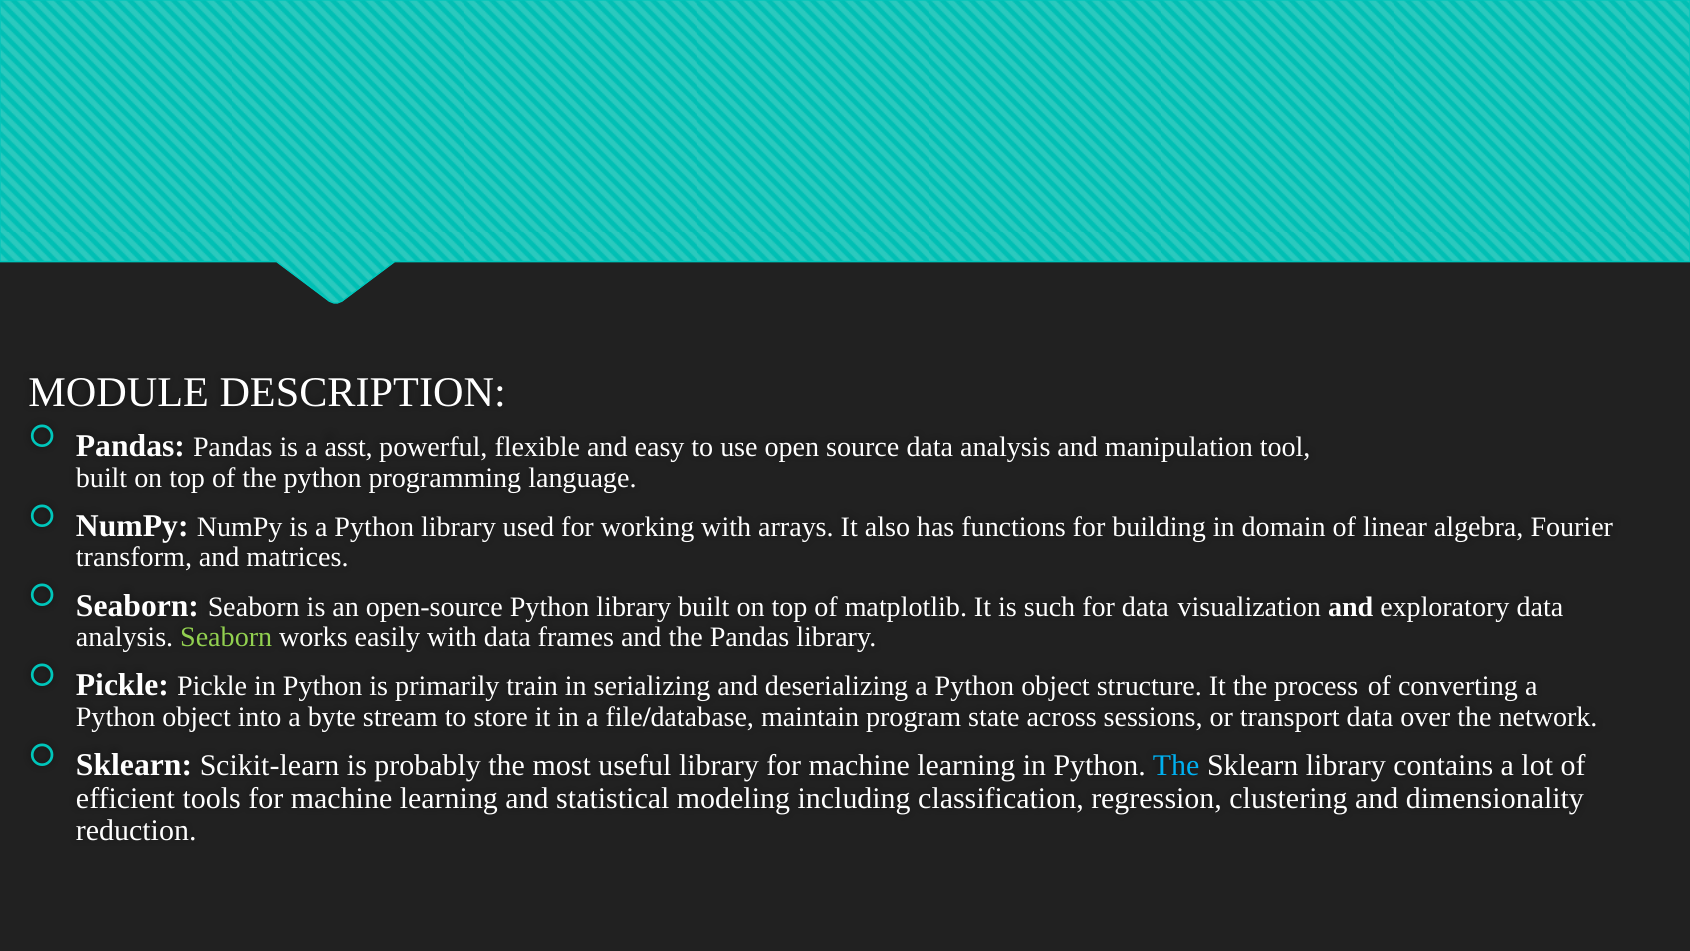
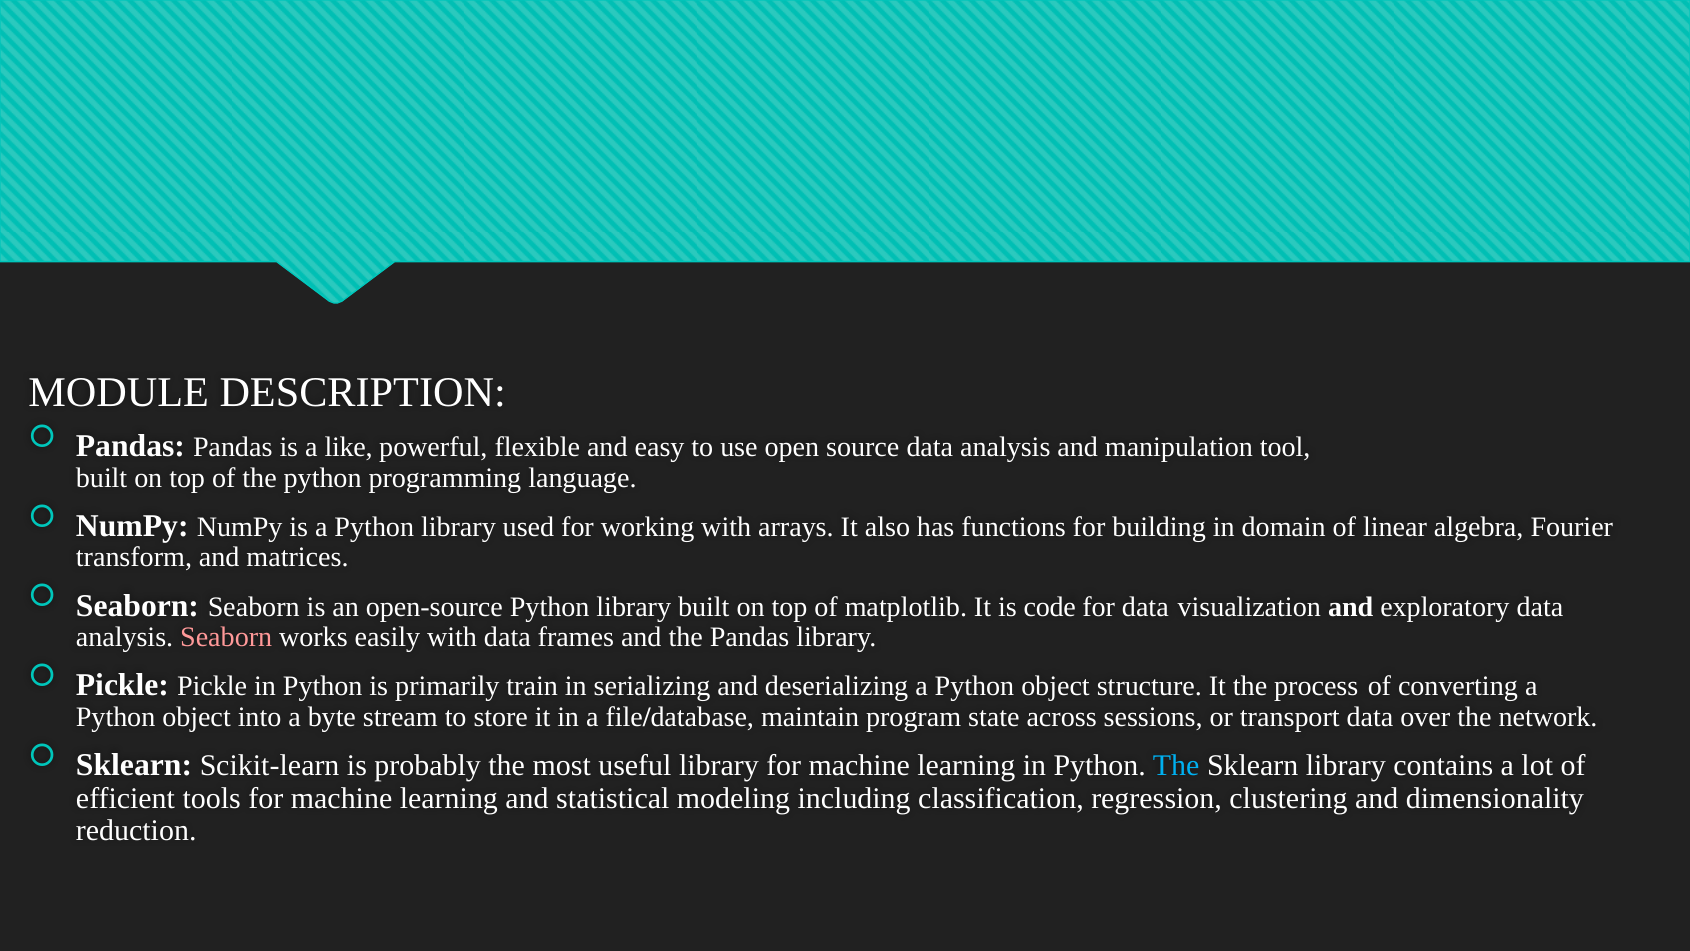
asst: asst -> like (349, 447)
such: such -> code (1050, 607)
Seaborn colour: light green -> pink (226, 637)
